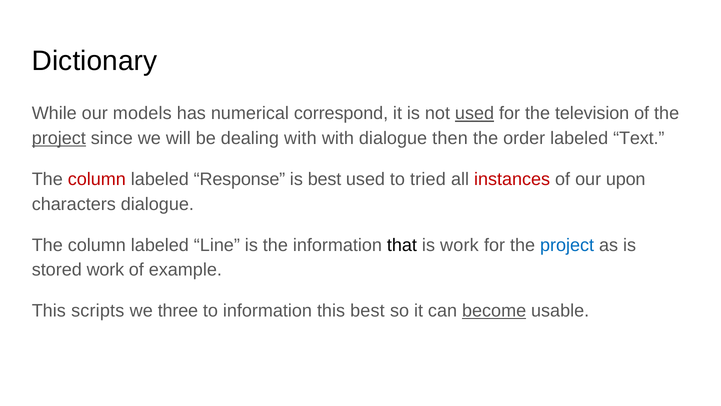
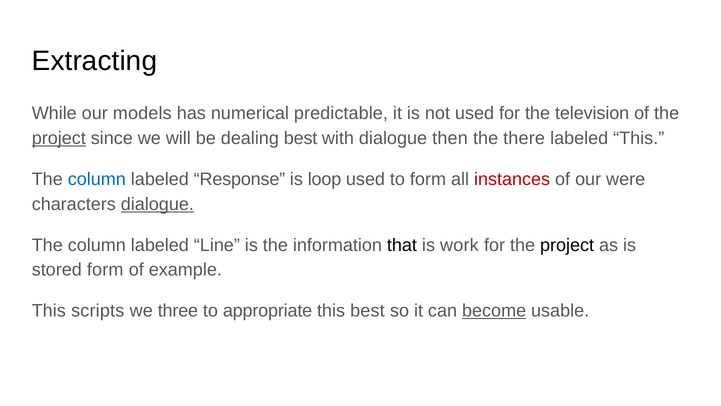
Dictionary: Dictionary -> Extracting (94, 61)
correspond: correspond -> predictable (341, 113)
used underline: present -> none (475, 113)
dealing with: with -> best (301, 138)
order: order -> there (524, 138)
labeled Text: Text -> This (639, 138)
column colour: red -> blue (97, 179)
is best: best -> loop (325, 179)
to tried: tried -> form (428, 179)
upon: upon -> were (626, 179)
dialogue underline: none -> present (157, 204)
project colour: blue -> black (567, 245)
stored work: work -> form (105, 270)
to information: information -> appropriate (268, 311)
